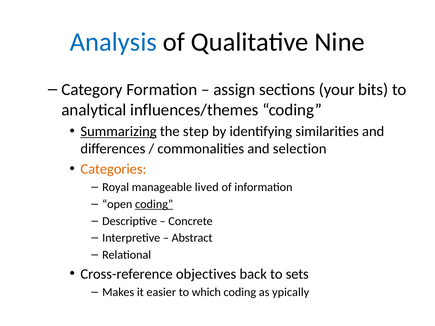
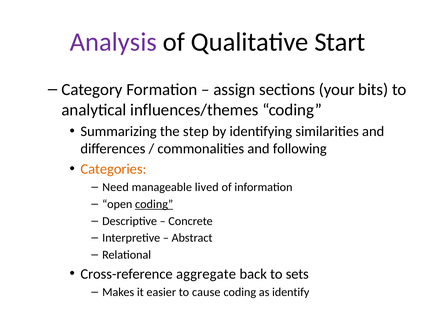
Analysis colour: blue -> purple (113, 42)
Nine: Nine -> Start (340, 42)
Summarizing underline: present -> none (119, 132)
selection: selection -> following (300, 149)
Royal: Royal -> Need (116, 187)
objectives: objectives -> aggregate (206, 274)
which: which -> cause (206, 292)
ypically: ypically -> identify (291, 292)
